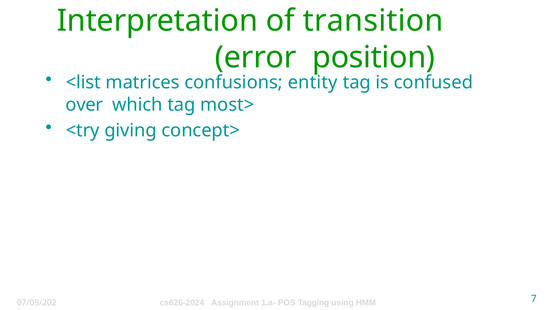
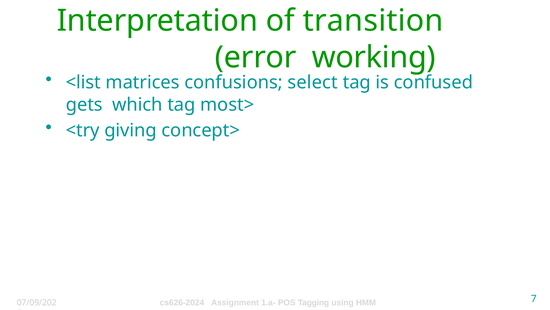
position: position -> working (374, 57)
entity: entity -> select (313, 82)
over: over -> gets (84, 104)
